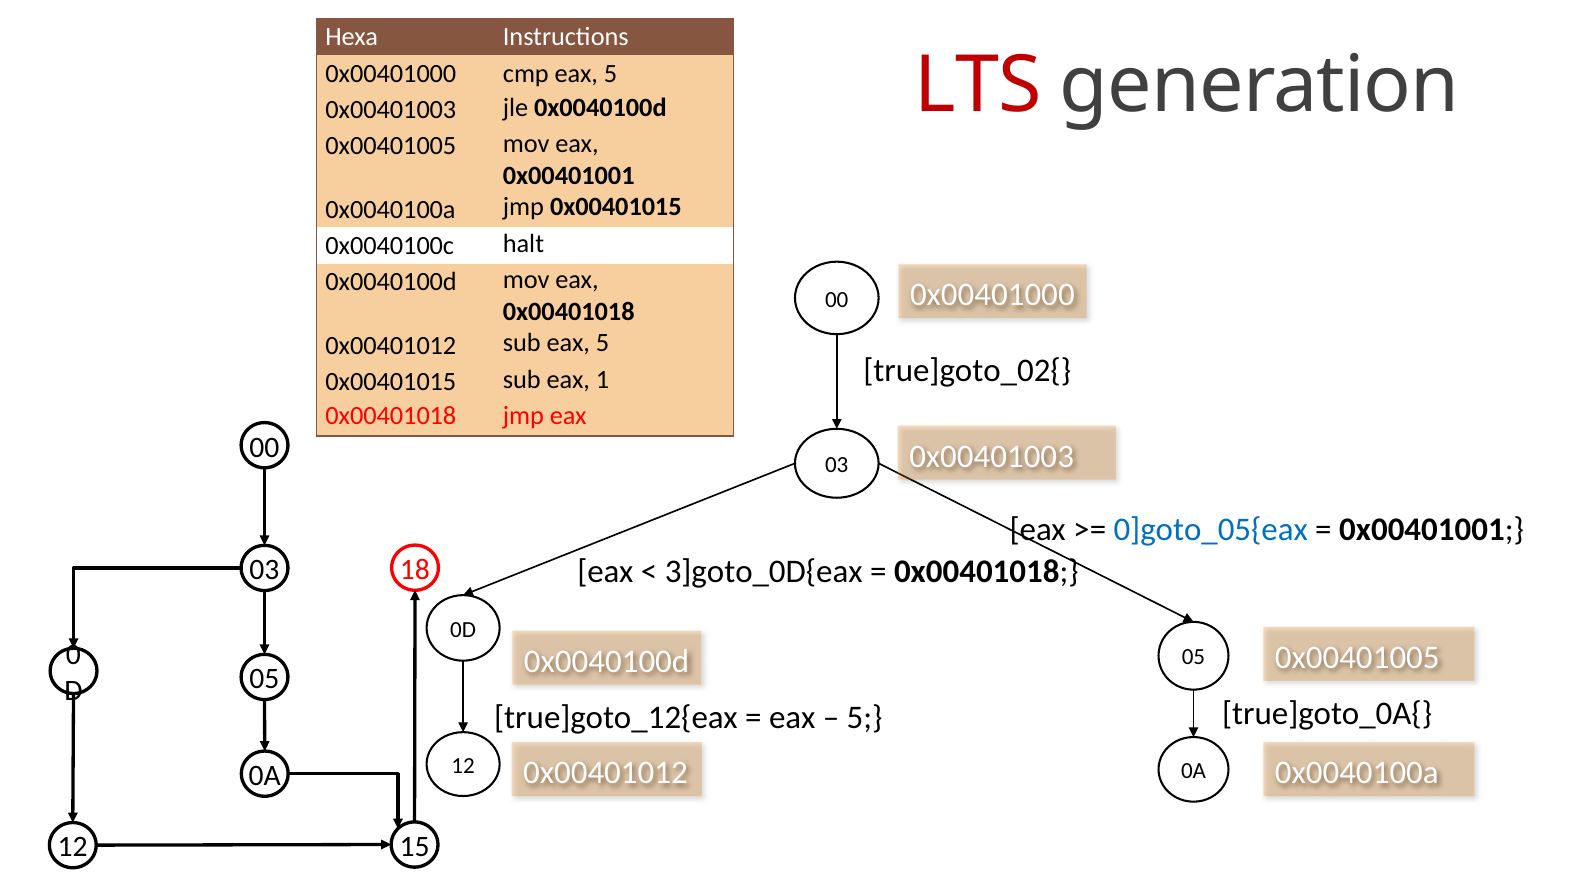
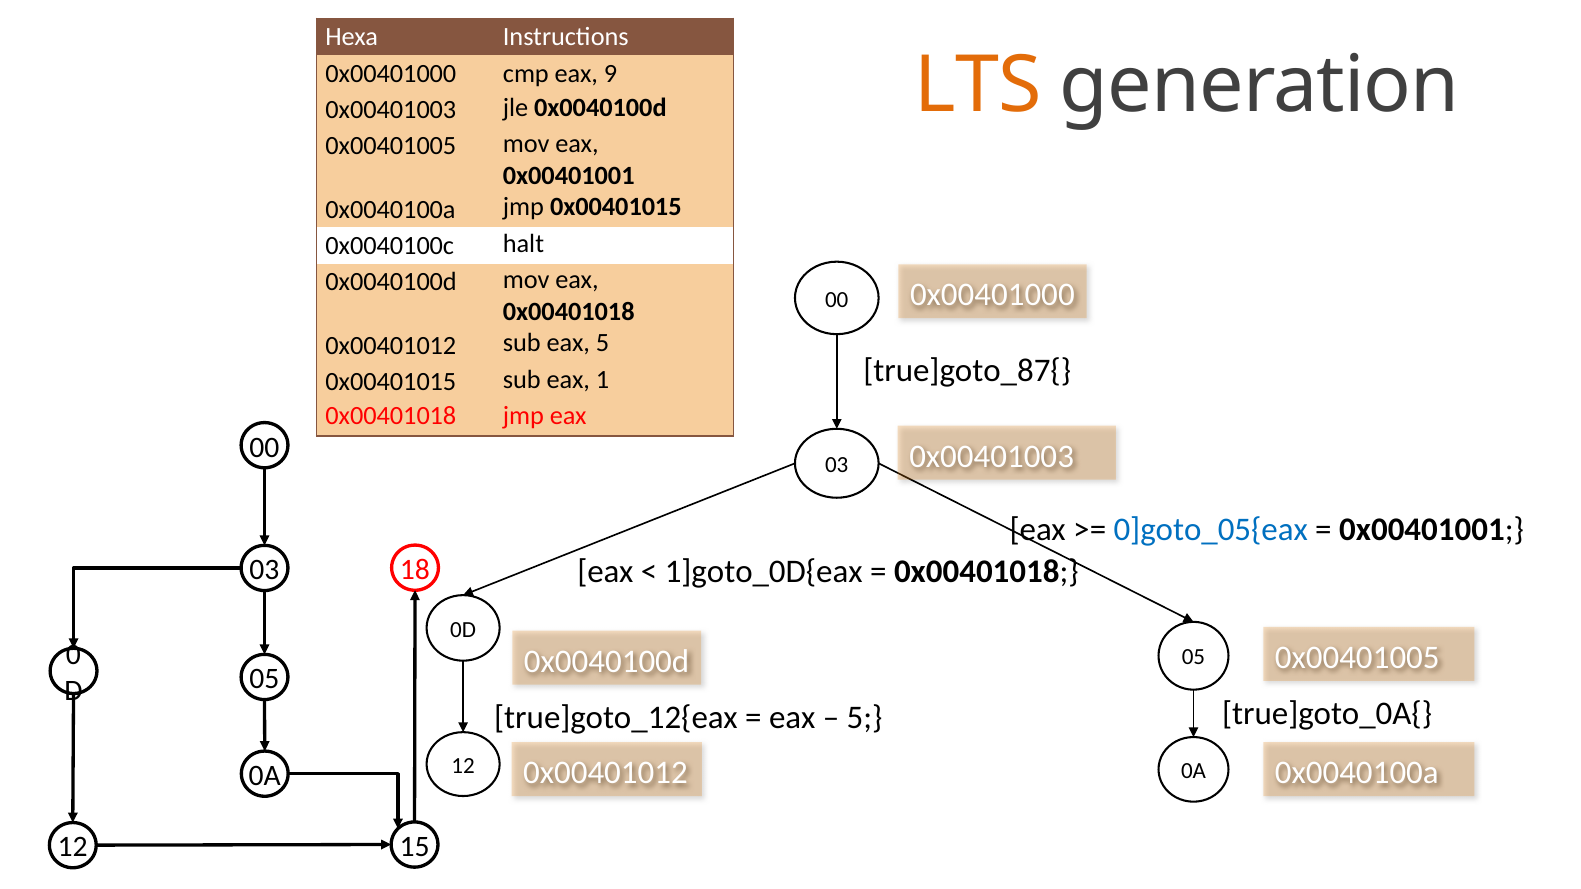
cmp eax 5: 5 -> 9 (610, 73)
LTS colour: red -> orange (979, 85)
true]goto_02{: true]goto_02{ -> true]goto_87{ (967, 371)
3]goto_0D{eax: 3]goto_0D{eax -> 1]goto_0D{eax (764, 571)
